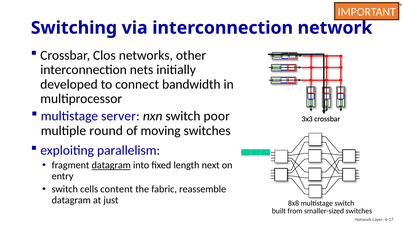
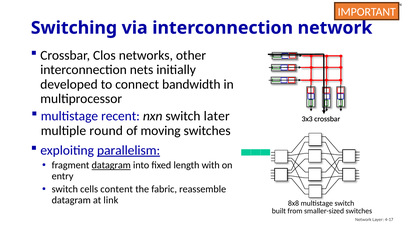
server: server -> recent (120, 116)
poor: poor -> later (217, 116)
parallelism underline: none -> present (129, 151)
next: next -> with (211, 165)
just: just -> link (111, 200)
